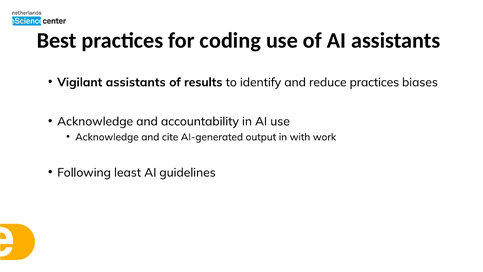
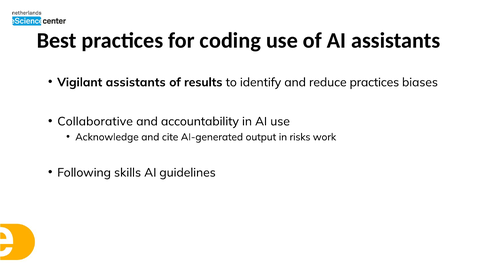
Acknowledge: Acknowledge -> Collaborative (95, 121)
with: with -> risks (300, 137)
least: least -> skills (128, 172)
